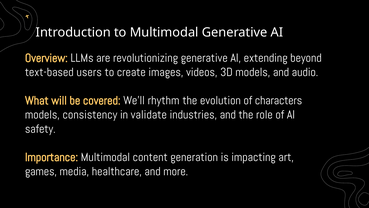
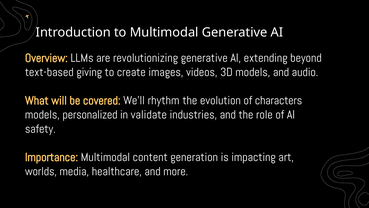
users: users -> giving (89, 72)
consistency: consistency -> personalized (90, 114)
games: games -> worlds (41, 171)
